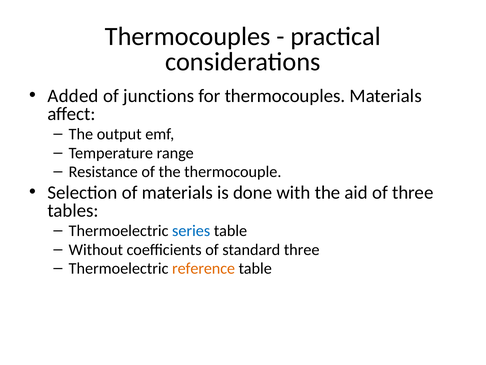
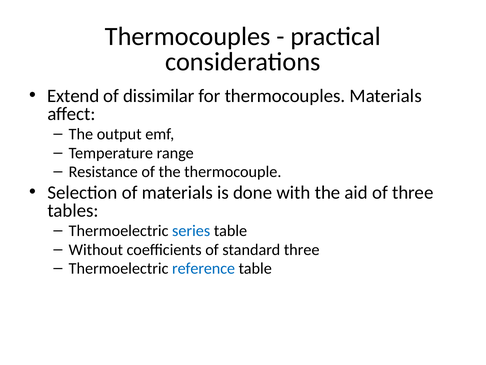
Added: Added -> Extend (73, 96)
junctions: junctions -> dissimilar (159, 96)
reference colour: orange -> blue (204, 268)
